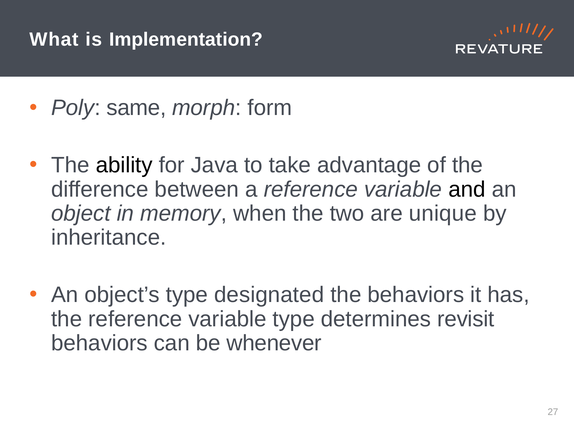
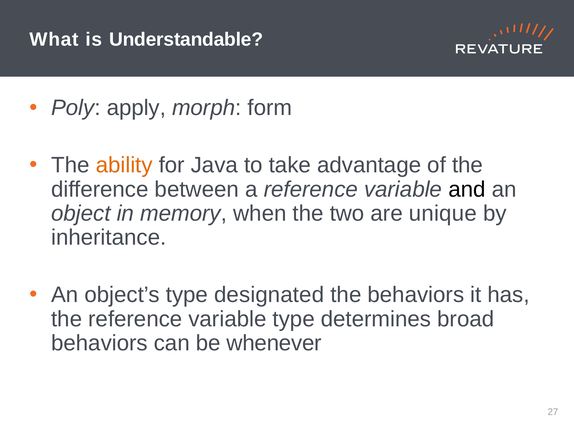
Implementation: Implementation -> Understandable (186, 39)
same: same -> apply (136, 108)
ability colour: black -> orange (124, 165)
revisit: revisit -> broad (466, 319)
